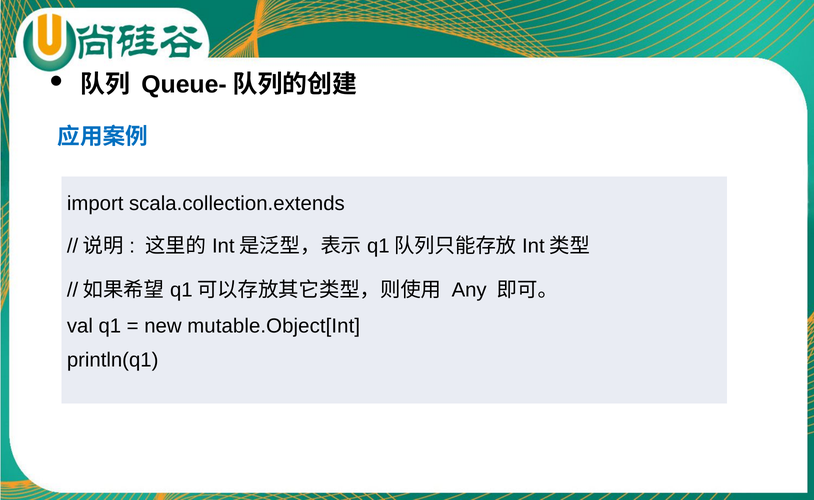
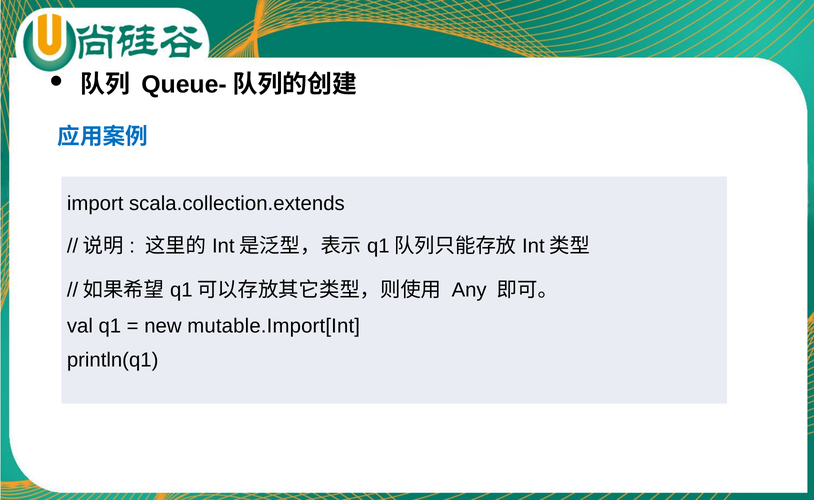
mutable.Object[Int: mutable.Object[Int -> mutable.Import[Int (274, 326)
